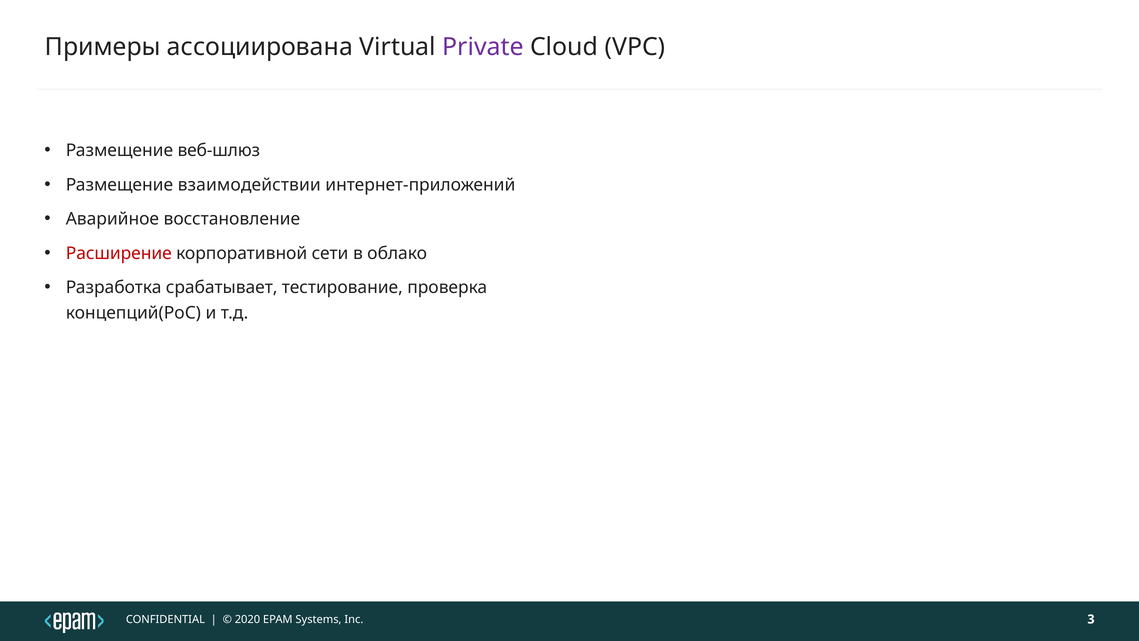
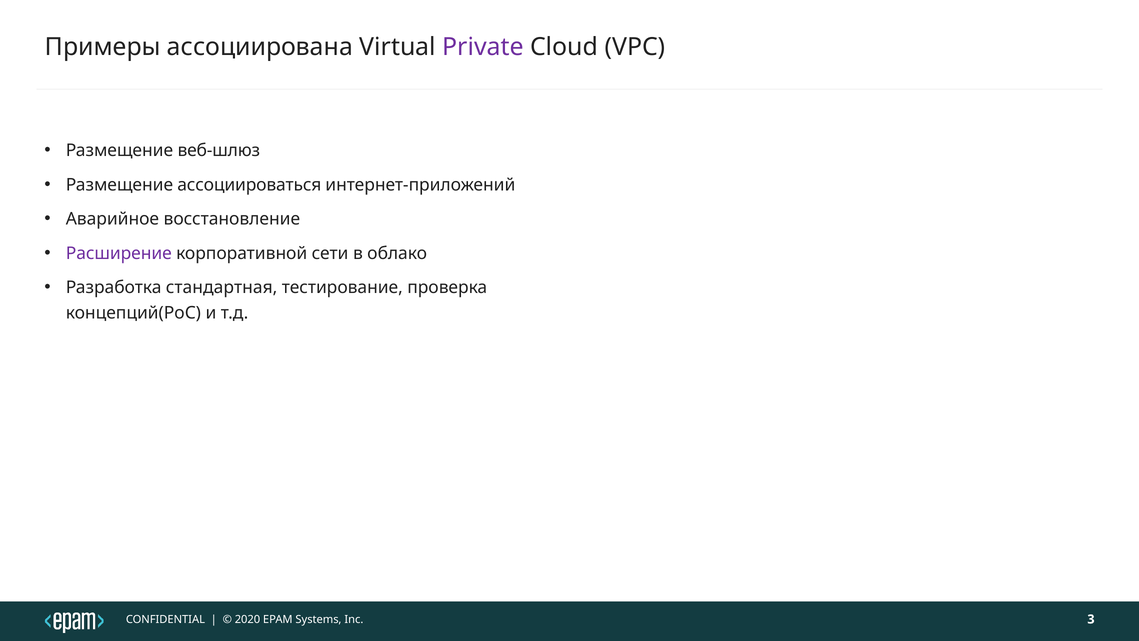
взаимодействии: взаимодействии -> ассоциироваться (249, 185)
Расширение colour: red -> purple (119, 253)
срабатывает: срабатывает -> стандартная (222, 287)
